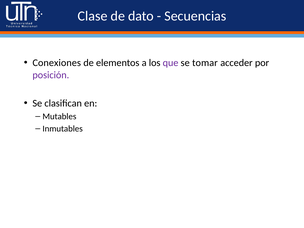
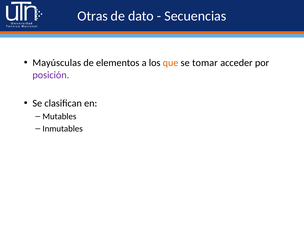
Clase: Clase -> Otras (93, 16)
Conexiones: Conexiones -> Mayúsculas (57, 63)
que colour: purple -> orange (171, 63)
